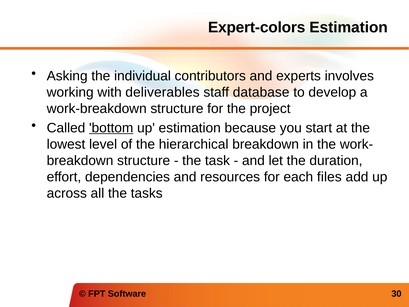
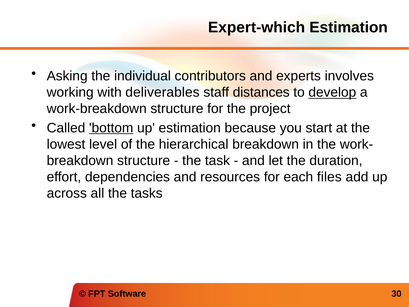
Expert-colors: Expert-colors -> Expert-which (257, 27)
database: database -> distances (261, 92)
develop underline: none -> present (332, 92)
